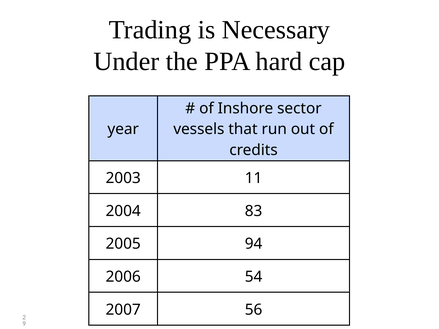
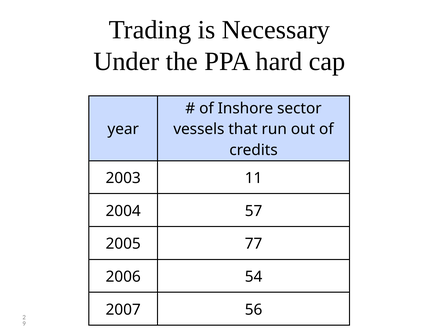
83: 83 -> 57 (254, 211)
94: 94 -> 77 (254, 244)
